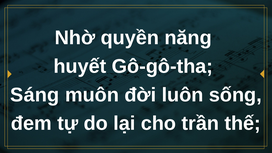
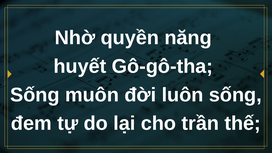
Sáng: Sáng -> Sống (35, 95)
